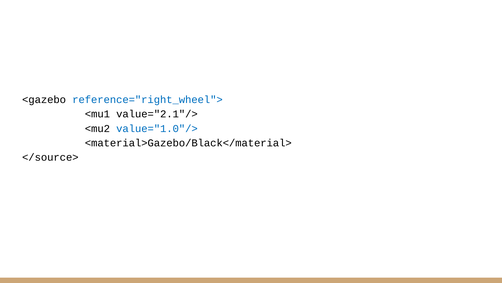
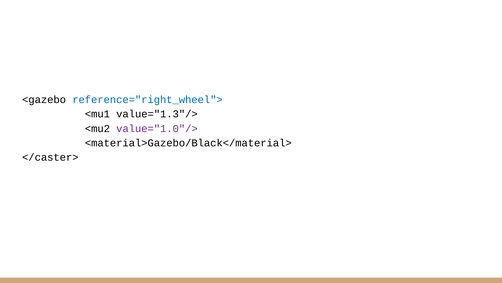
value="2.1"/>: value="2.1"/> -> value="1.3"/> (157, 114)
value="1.0"/> colour: blue -> purple (157, 128)
</source>: </source> -> </caster> (50, 157)
